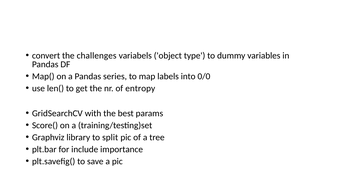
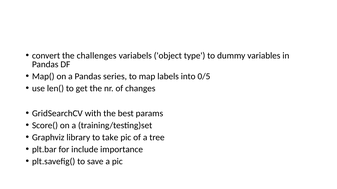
0/0: 0/0 -> 0/5 (204, 77)
entropy: entropy -> changes (140, 89)
split: split -> take (110, 138)
